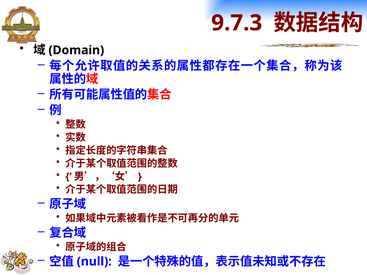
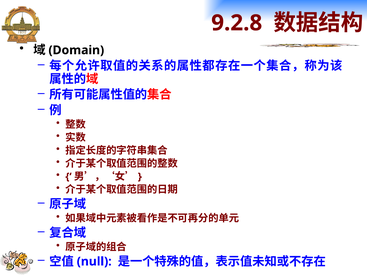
9.7.3: 9.7.3 -> 9.2.8 (237, 23)
